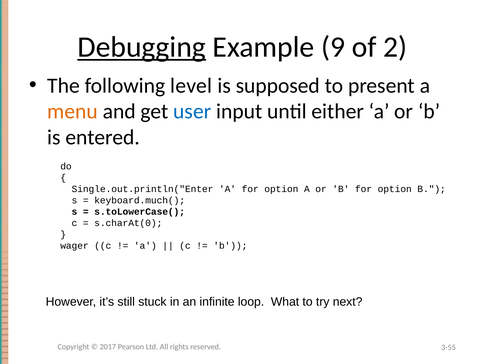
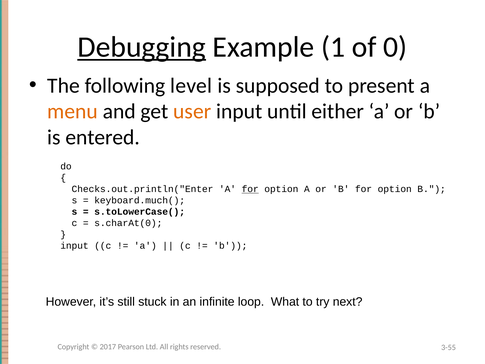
9: 9 -> 1 (333, 47)
2: 2 -> 0 (395, 47)
user colour: blue -> orange (192, 111)
Single.out.println("Enter: Single.out.println("Enter -> Checks.out.println("Enter (143, 189)
for underline: none -> present (250, 189)
wager: wager -> input (74, 246)
